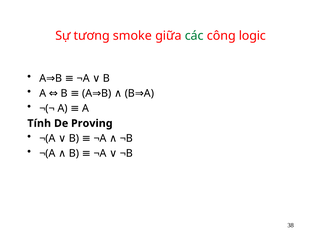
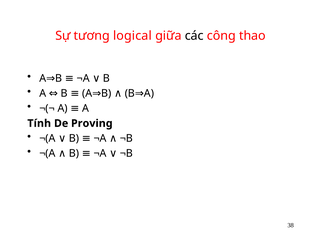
smoke: smoke -> logical (132, 36)
các colour: green -> black (194, 36)
logic: logic -> thao (252, 36)
